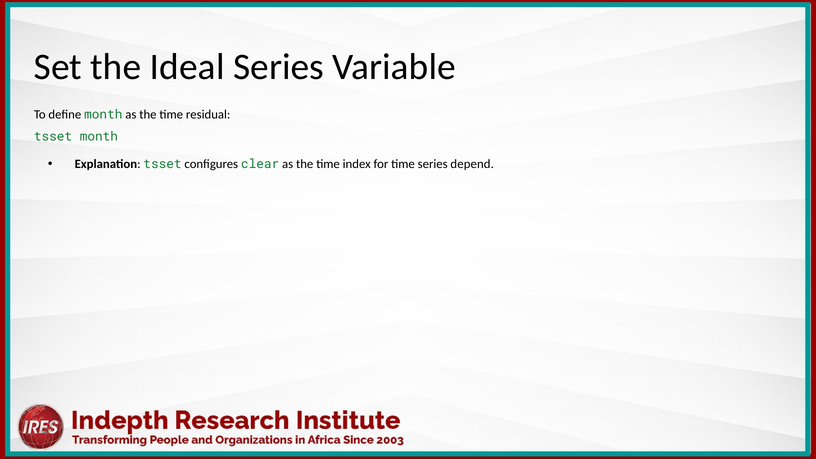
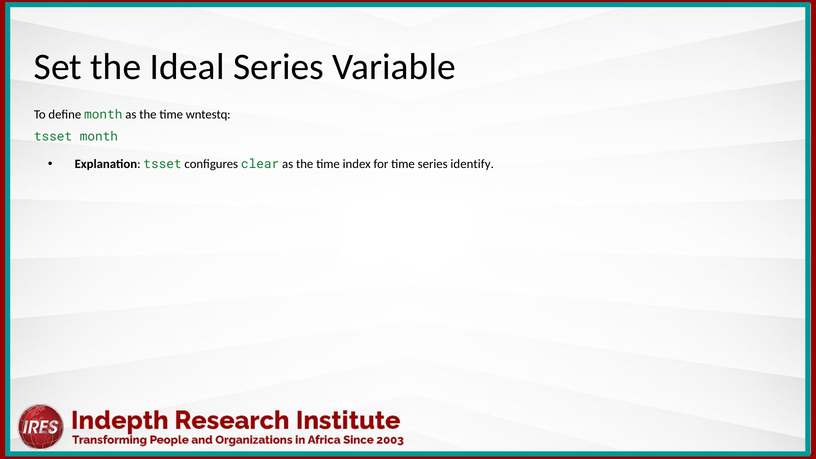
residual: residual -> wntestq (208, 114)
depend: depend -> identify (472, 164)
